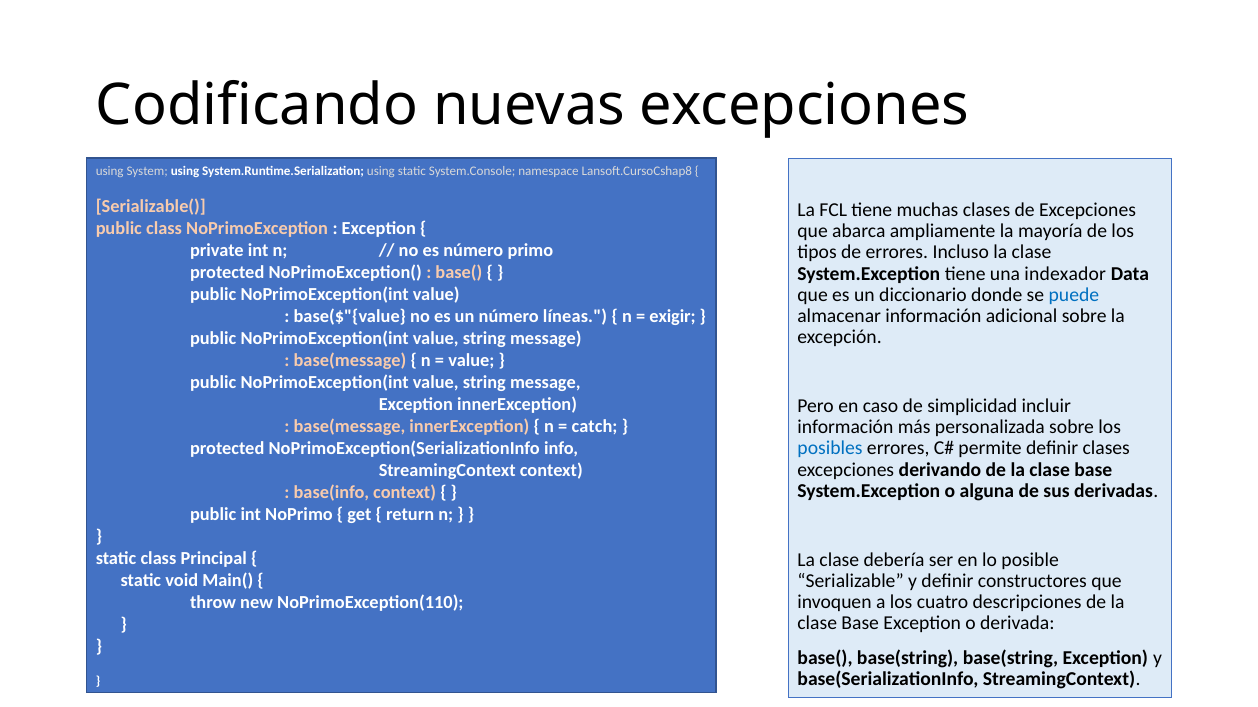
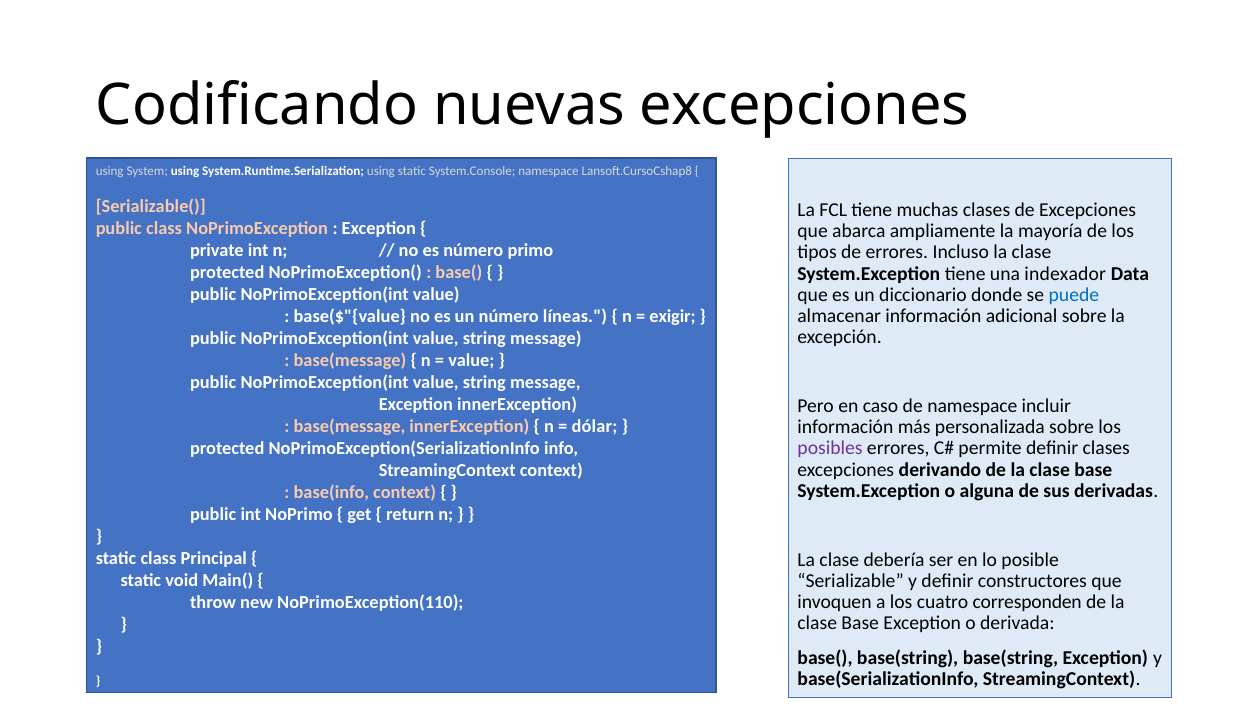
de simplicidad: simplicidad -> namespace (972, 406)
catch: catch -> dólar (594, 427)
posibles colour: blue -> purple (830, 449)
descripciones: descripciones -> corresponden (1027, 603)
